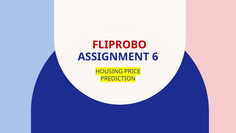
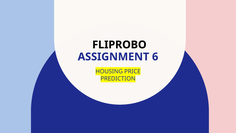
FLIPROBO colour: red -> black (119, 45)
